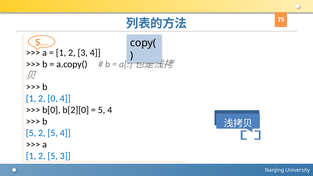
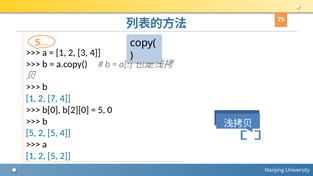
0: 0 -> 7 (53, 99)
4: 4 -> 0 (110, 110)
2 5 3: 3 -> 2 (65, 156)
